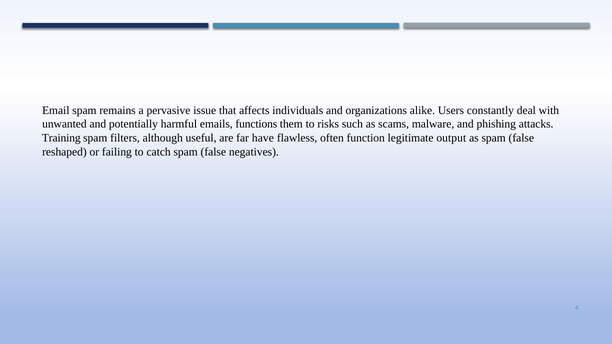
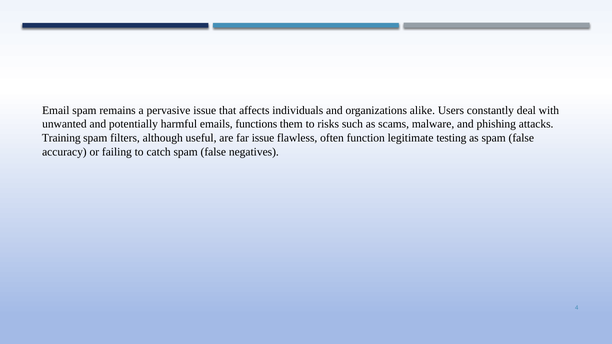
far have: have -> issue (263, 138)
output: output -> testing (451, 138)
reshaped: reshaped -> accuracy (64, 152)
